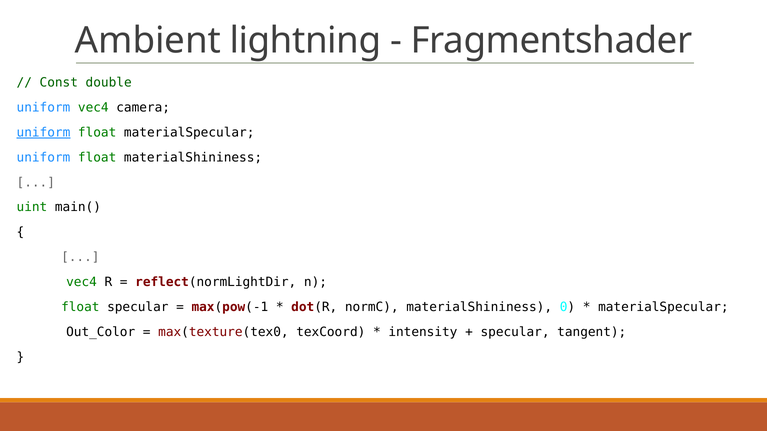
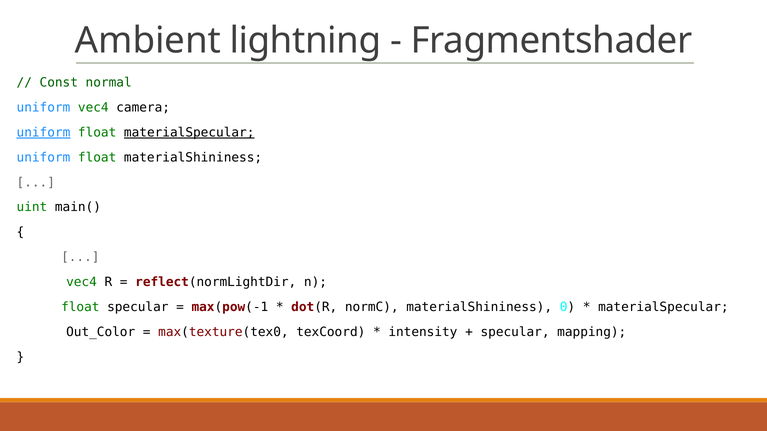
double: double -> normal (109, 83)
materialSpecular underline: none -> present (189, 133)
tangent: tangent -> mapping (592, 332)
